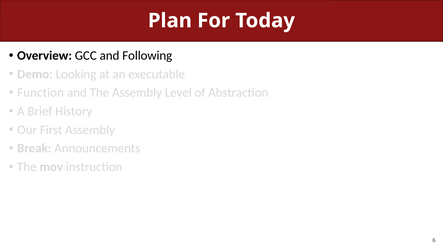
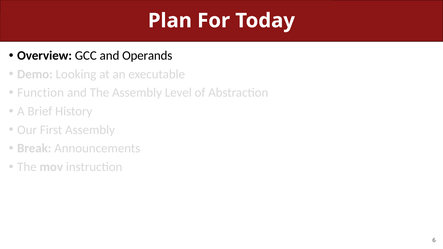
Following: Following -> Operands (147, 56)
